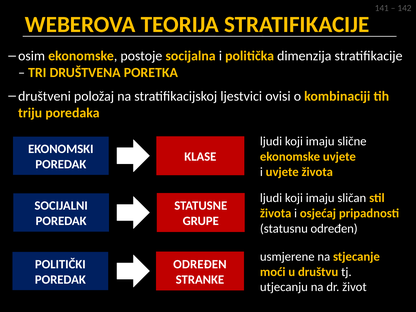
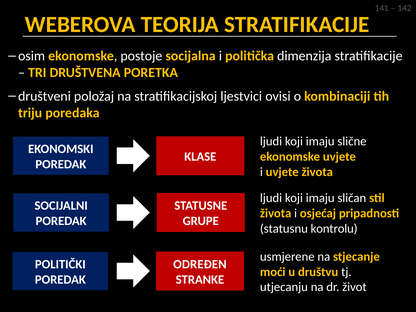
statusnu određen: određen -> kontrolu (334, 229)
